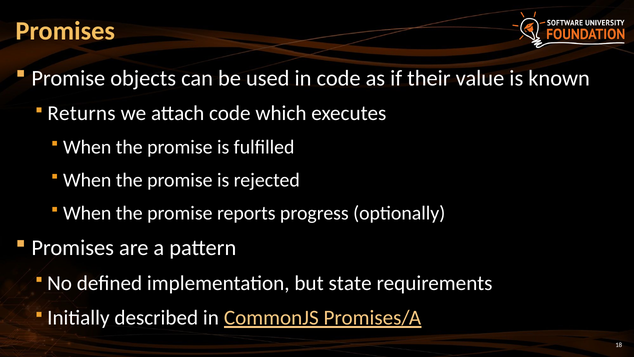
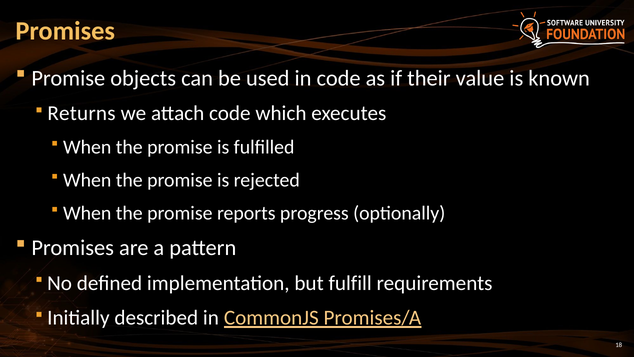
state: state -> fulfill (350, 283)
